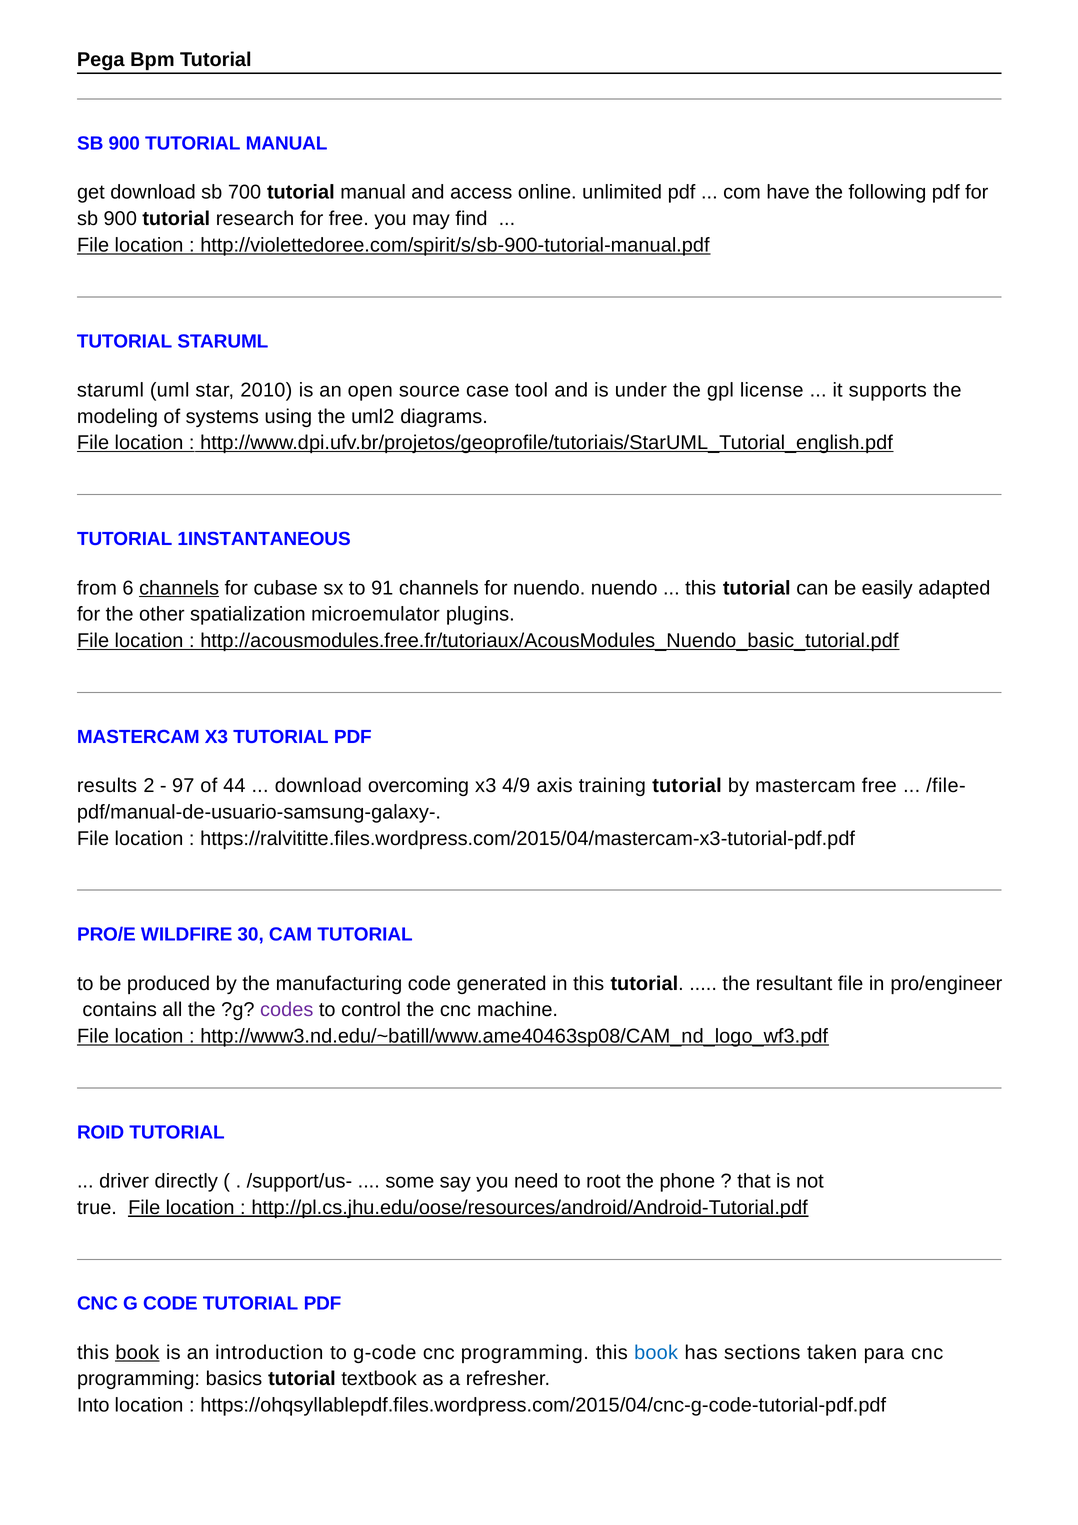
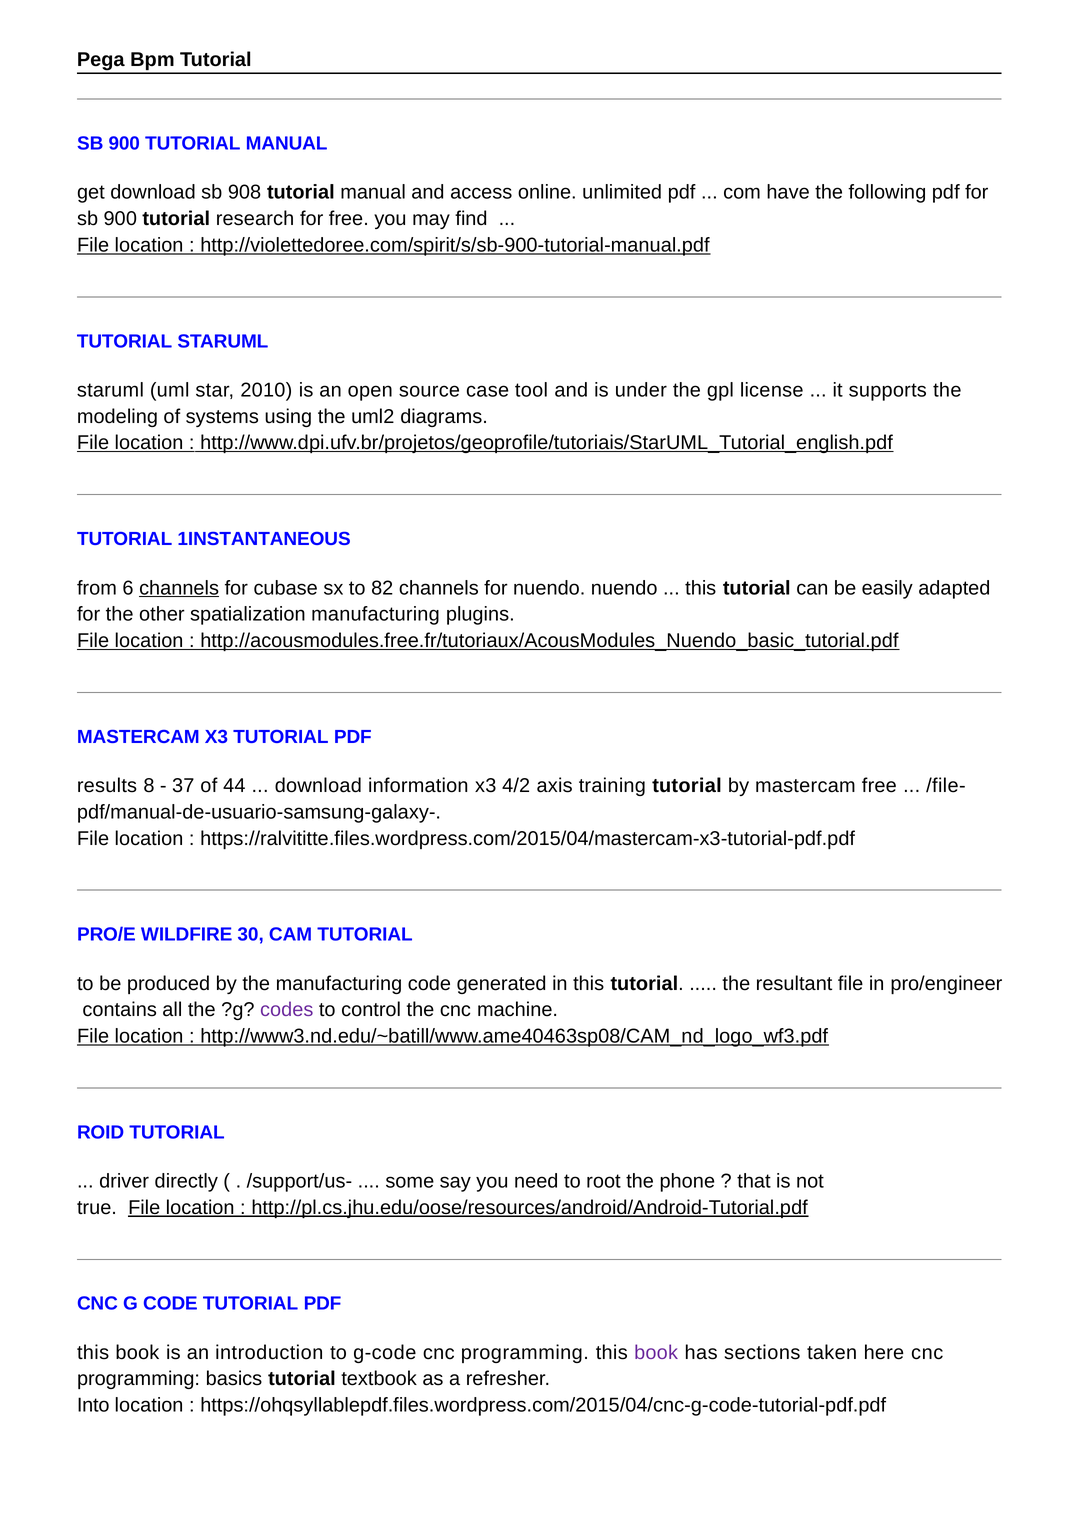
700: 700 -> 908 (245, 192)
91: 91 -> 82 (382, 588)
spatialization microemulator: microemulator -> manufacturing (375, 614)
2: 2 -> 8 (149, 786)
97: 97 -> 37 (183, 786)
overcoming: overcoming -> information (418, 786)
4/9: 4/9 -> 4/2 (516, 786)
book underline: present -> none (137, 1353)
book colour: blue -> purple (656, 1353)
para: para -> here (884, 1353)
